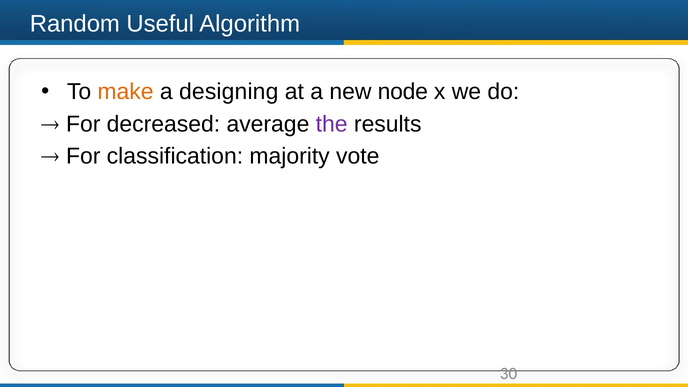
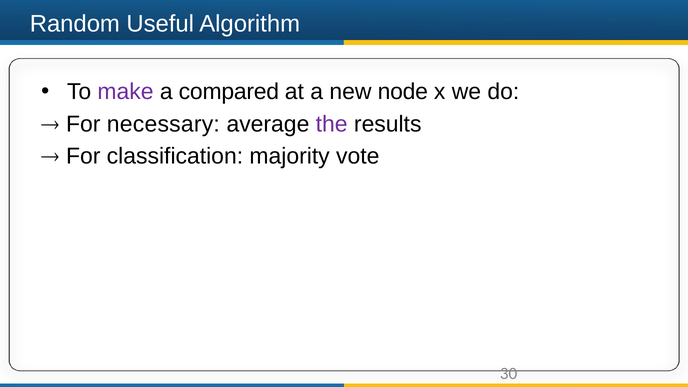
make colour: orange -> purple (126, 92)
designing: designing -> compared (229, 92)
decreased: decreased -> necessary (163, 124)
